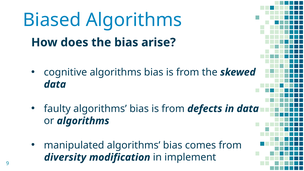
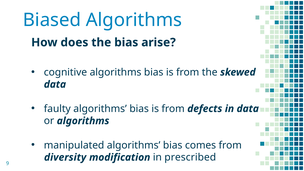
implement: implement -> prescribed (190, 157)
